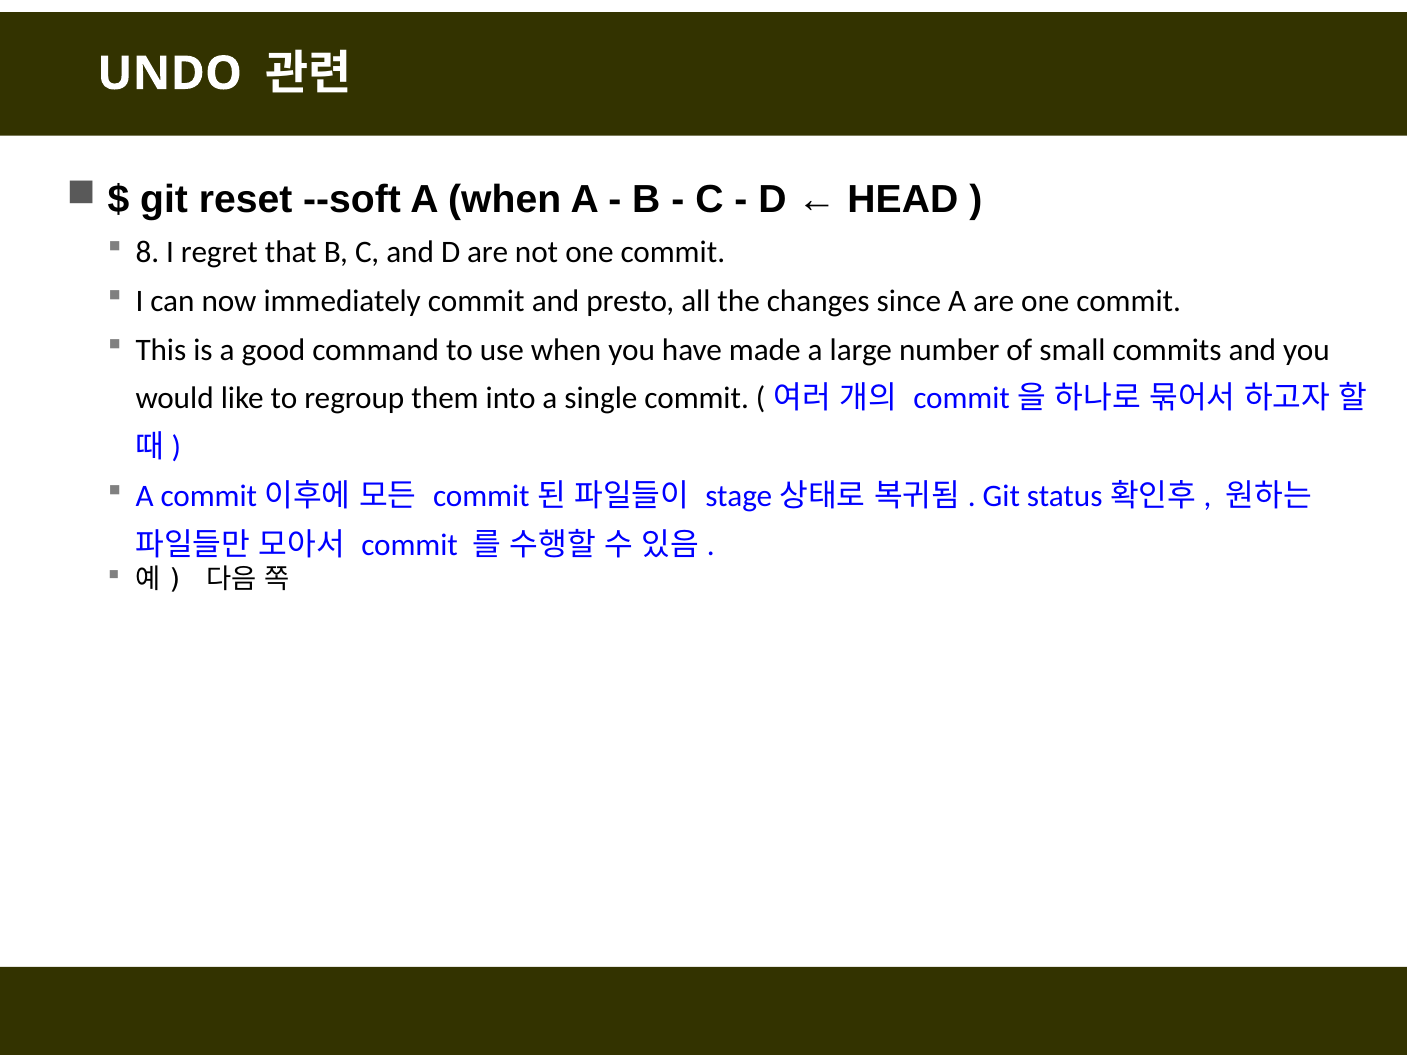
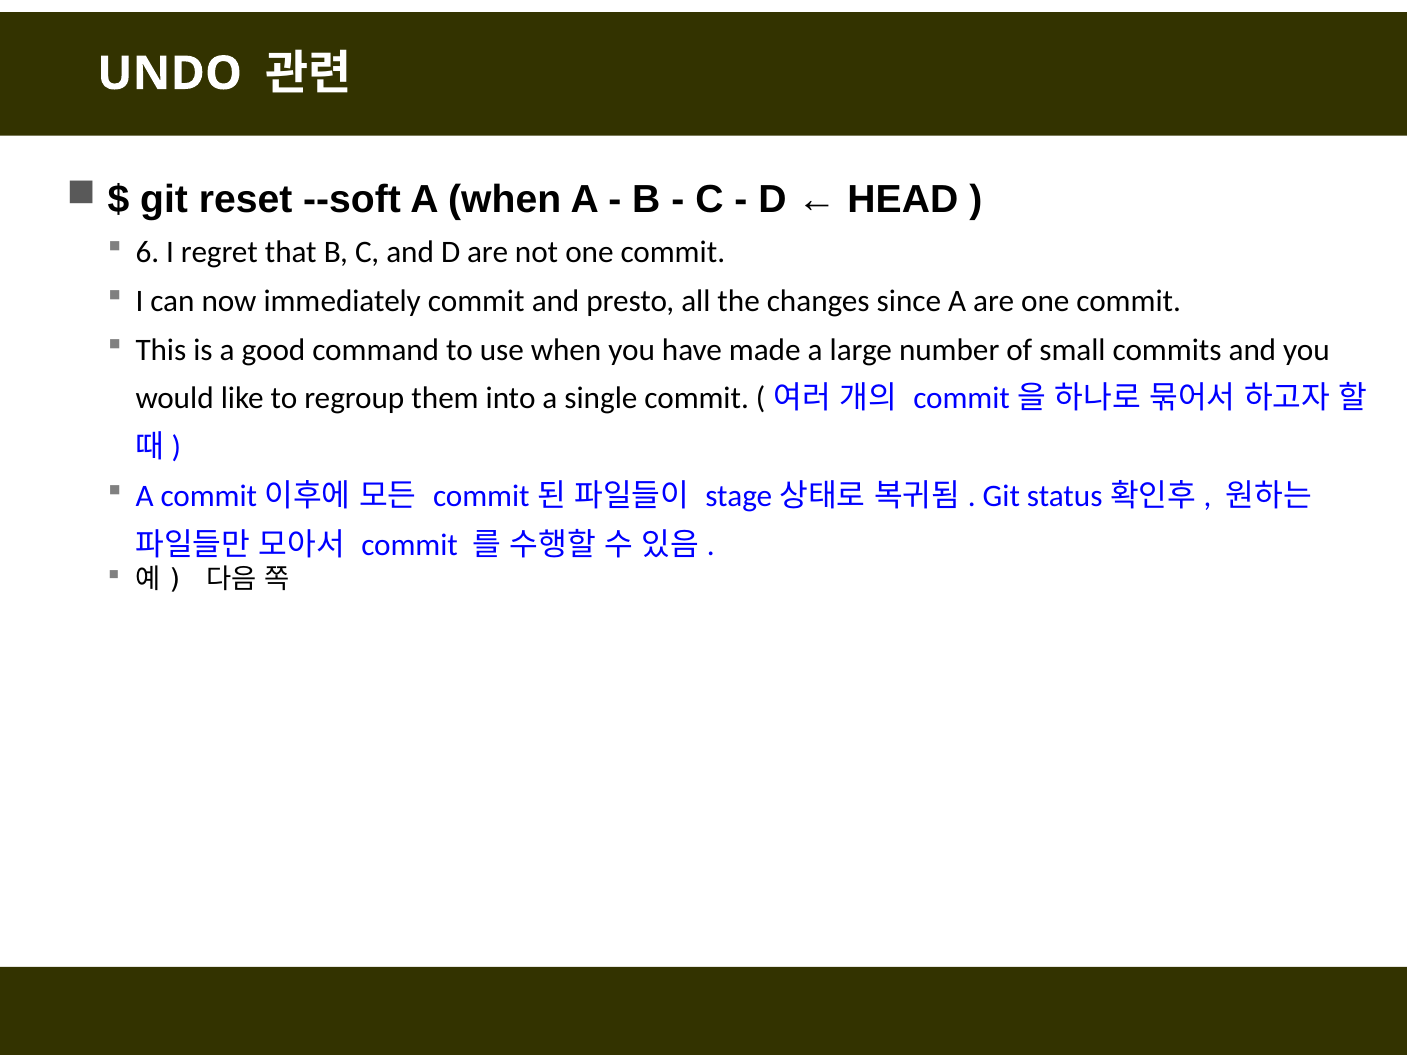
8: 8 -> 6 (147, 253)
